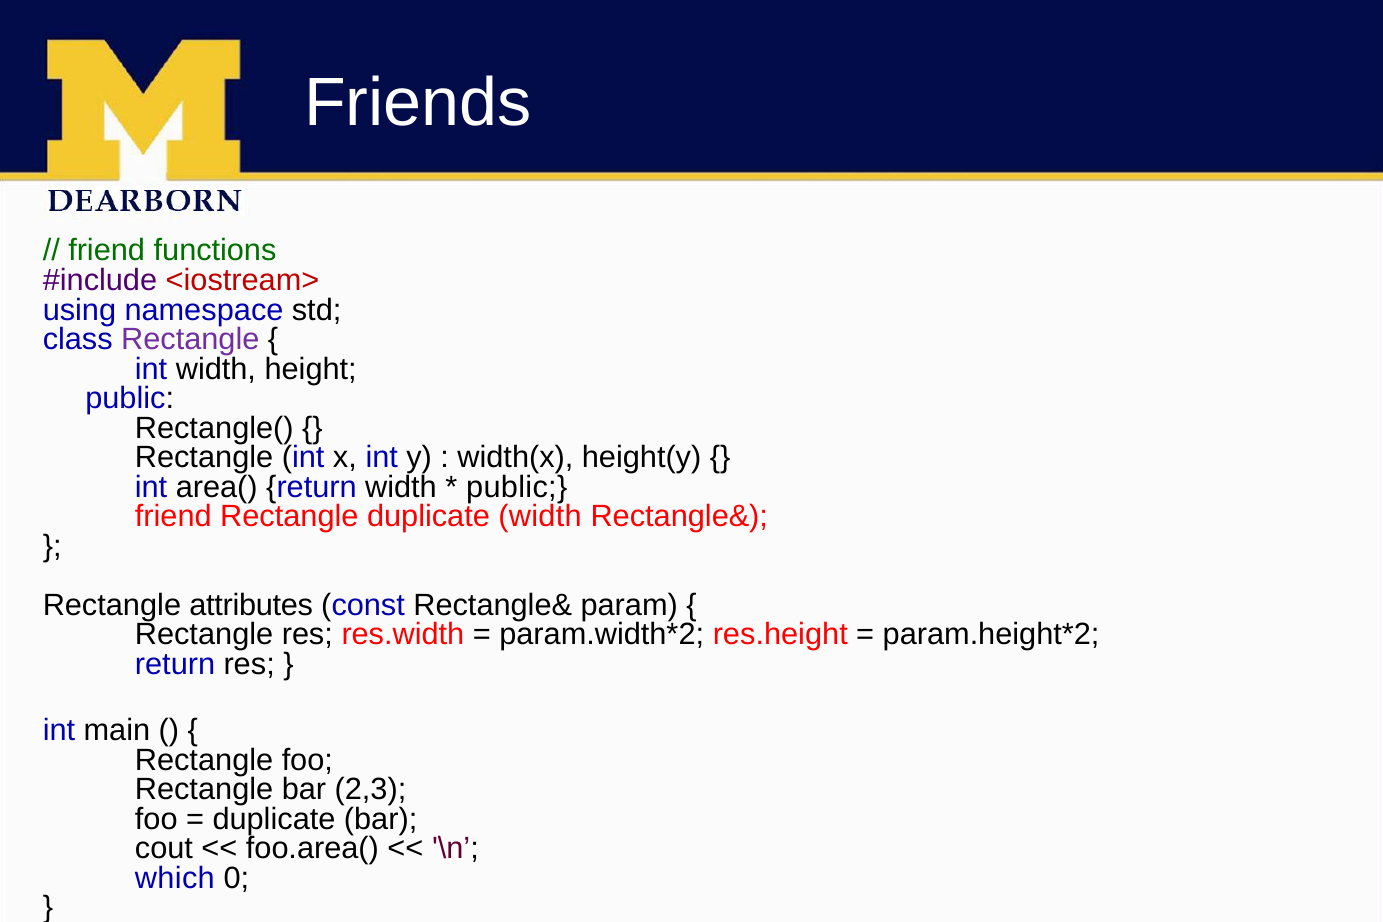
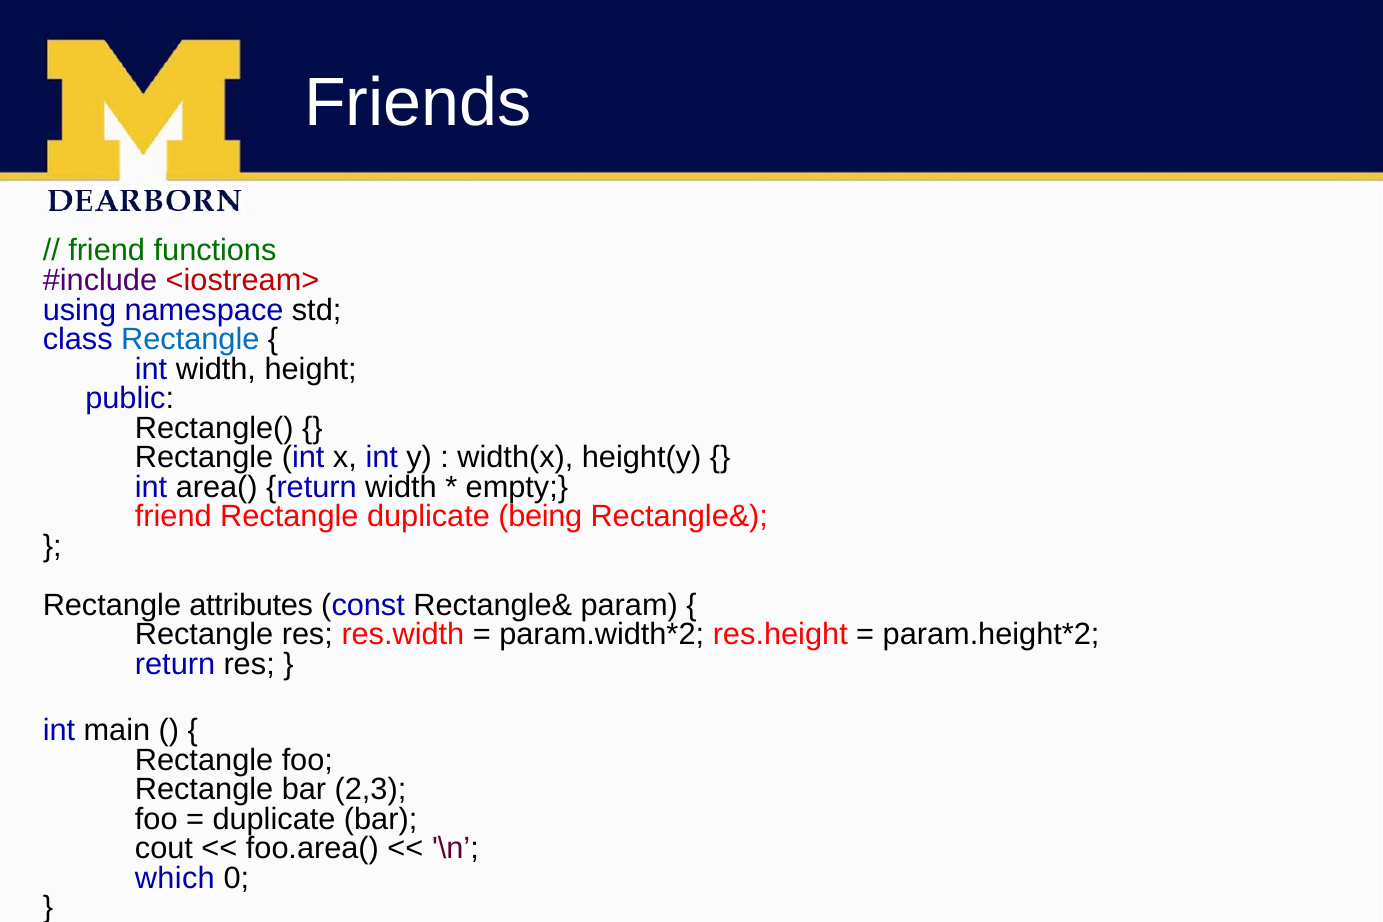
Rectangle colour: purple -> blue (190, 339)
public: public -> empty (517, 487)
duplicate width: width -> being (540, 517)
